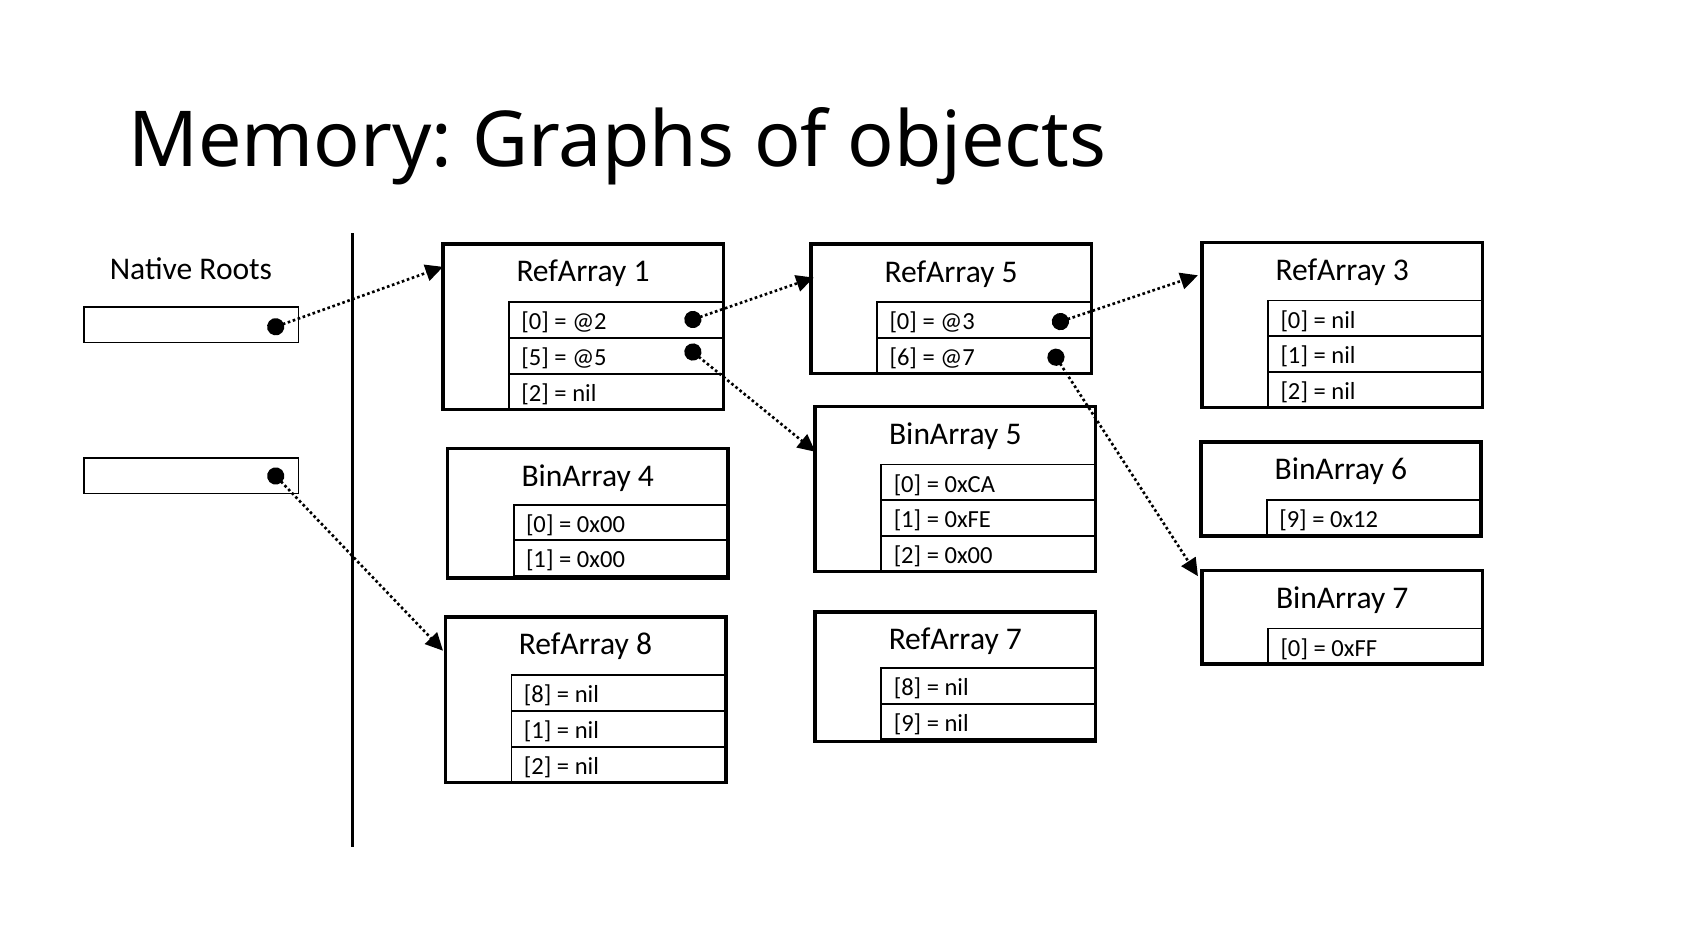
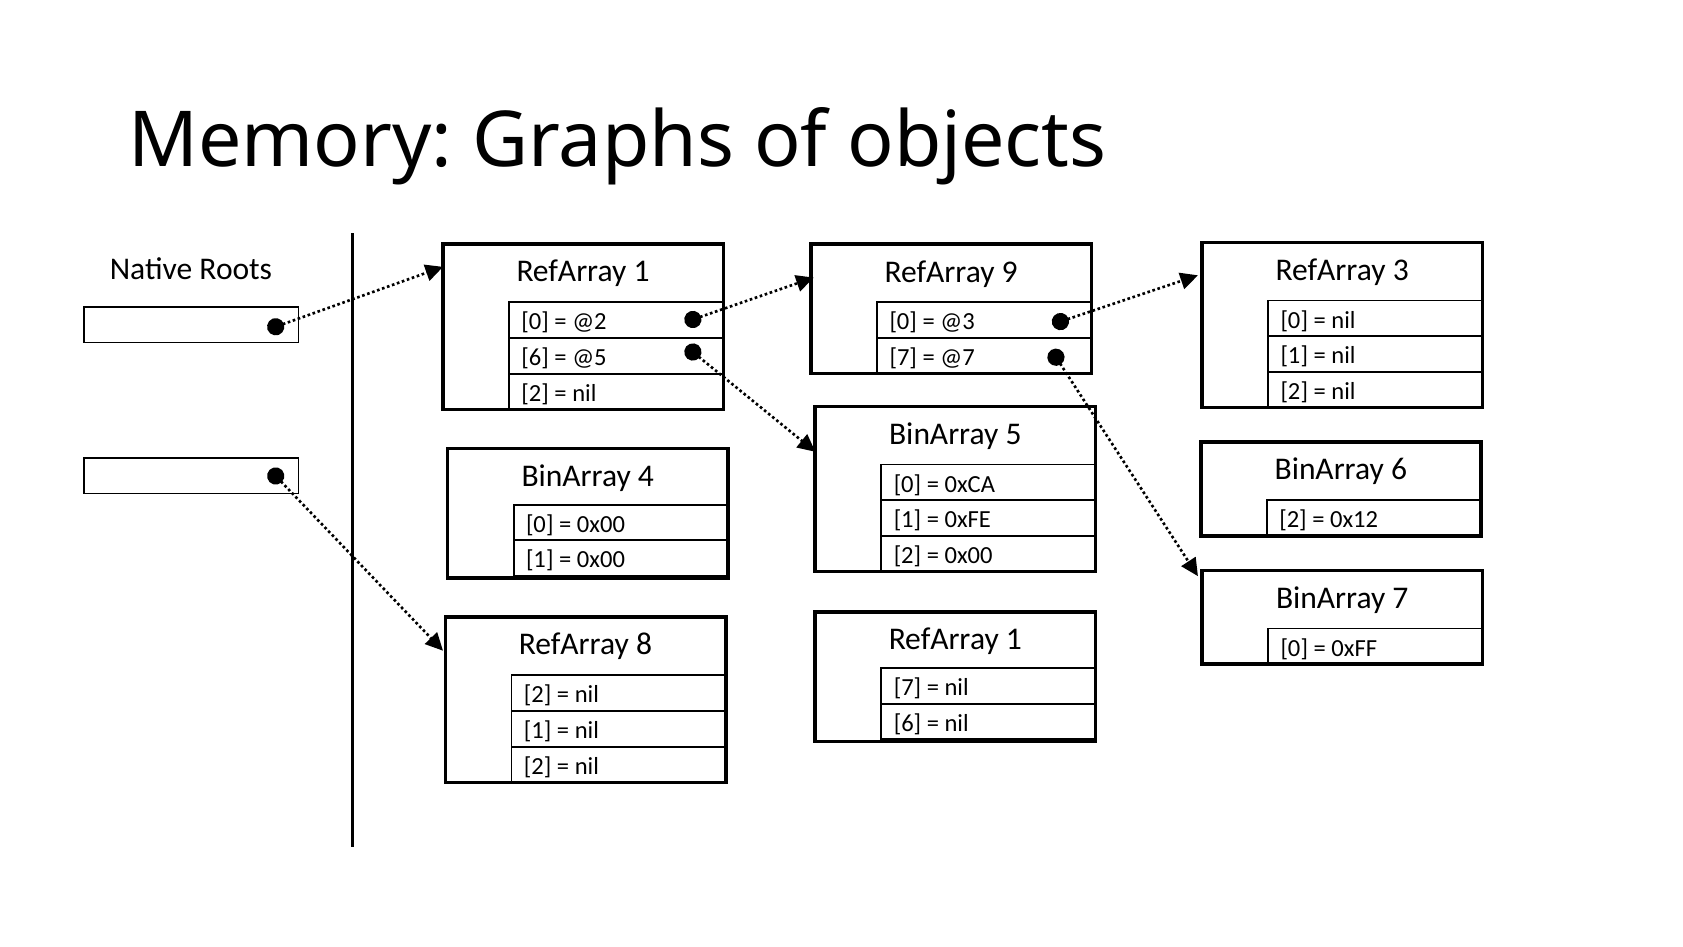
RefArray 5: 5 -> 9 (1010, 272)
5: 5 -> 6 (535, 357)
6: 6 -> 7 (903, 357)
9: 9 -> 2 (1293, 520)
7: 7 -> 1 (1014, 639)
8: 8 -> 7 (907, 687)
8: 8 -> 2 (538, 695)
9: 9 -> 6 (907, 723)
